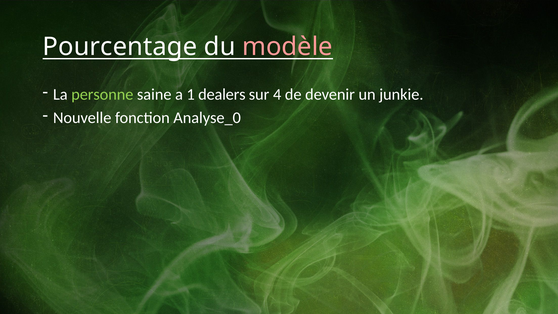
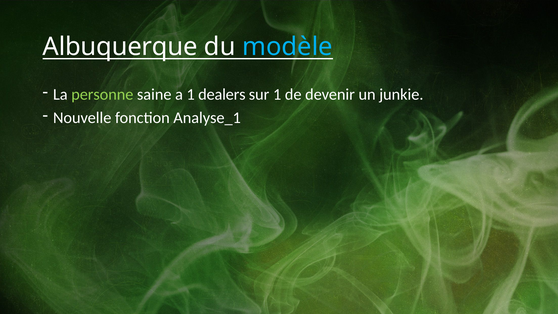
Pourcentage: Pourcentage -> Albuquerque (120, 47)
modèle colour: pink -> light blue (287, 47)
sur 4: 4 -> 1 (277, 94)
Analyse_0: Analyse_0 -> Analyse_1 (207, 118)
